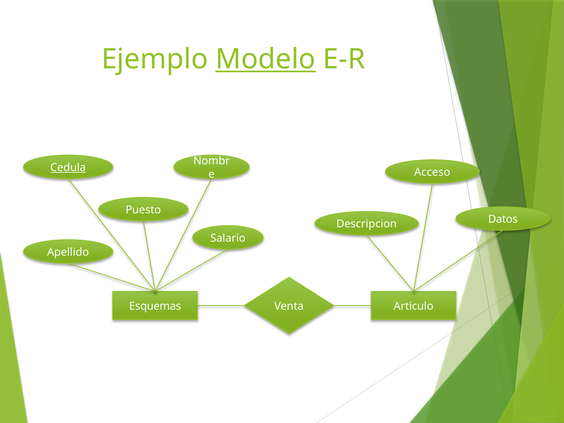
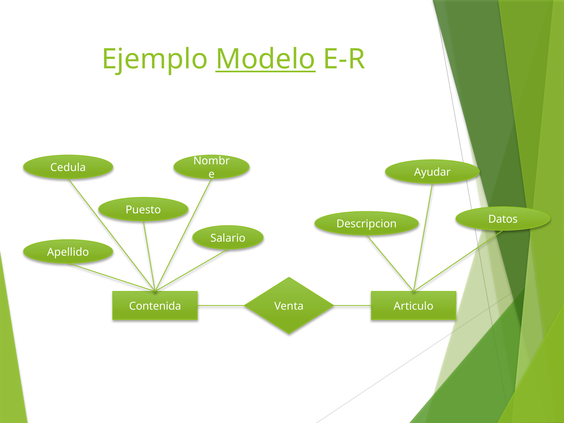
Cedula underline: present -> none (68, 168)
Acceso: Acceso -> Ayudar (432, 172)
Esquemas: Esquemas -> Contenida (155, 306)
